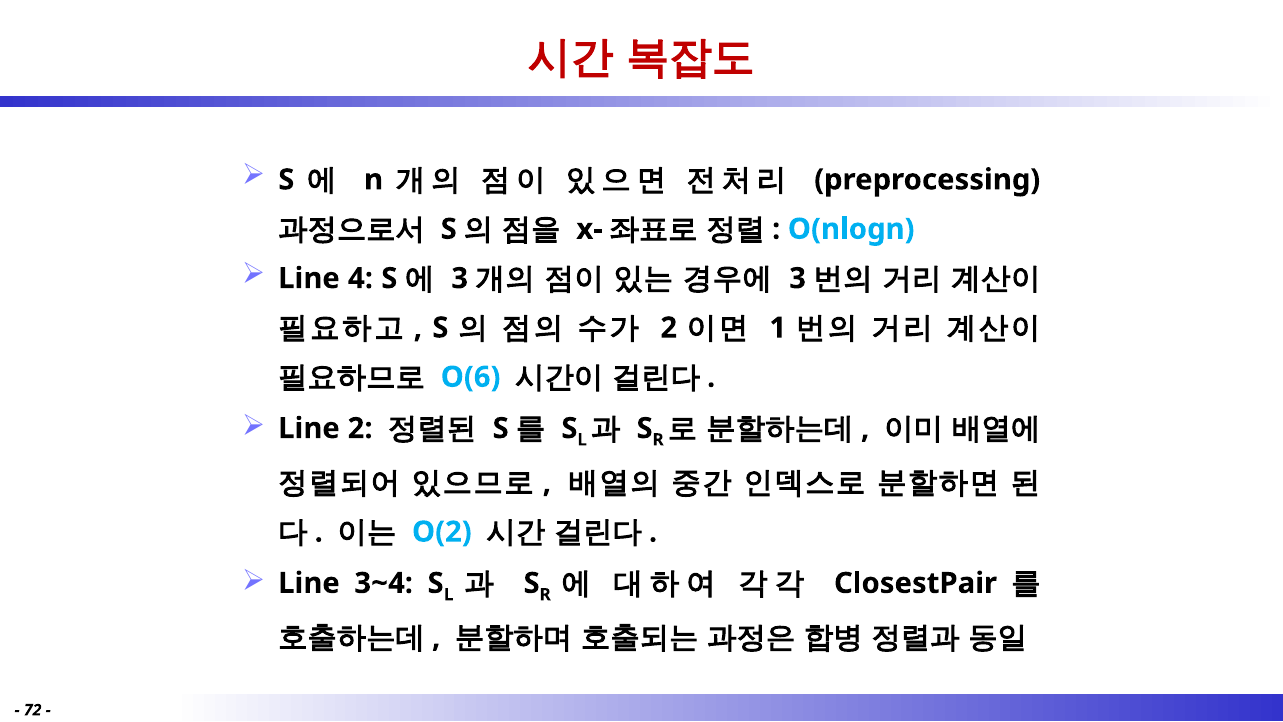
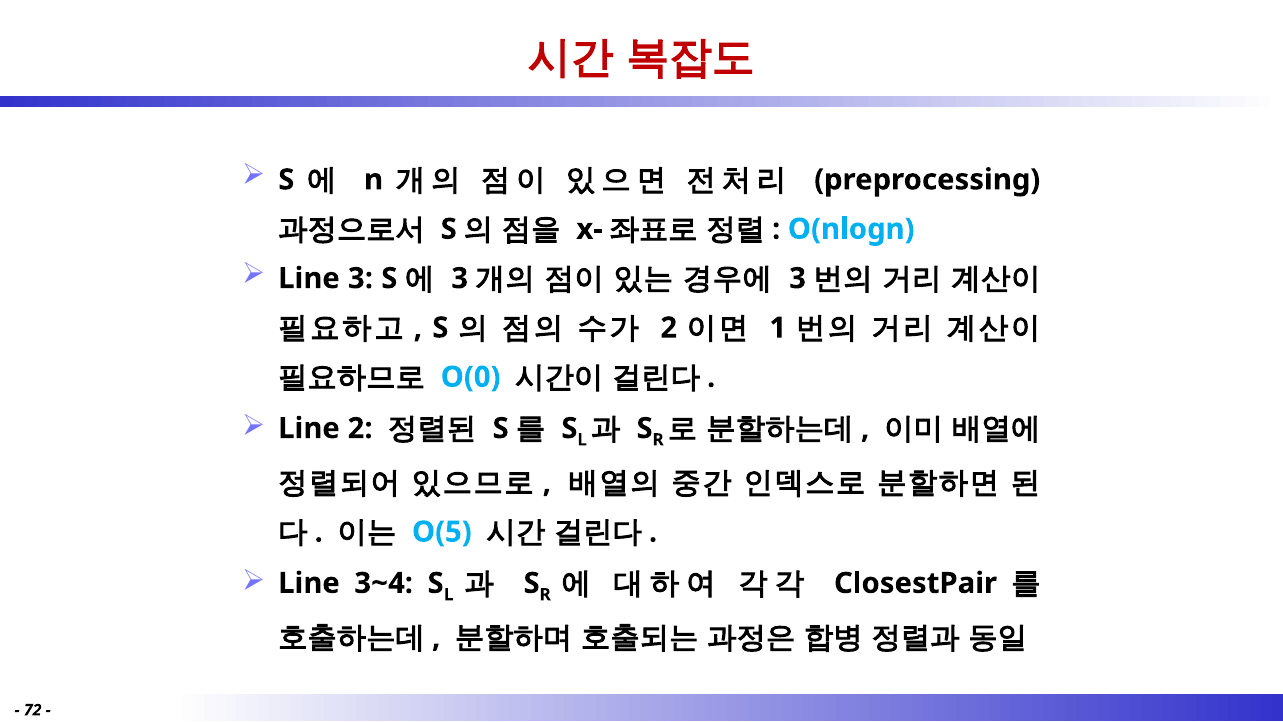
Line 4: 4 -> 3 (360, 278)
O(6: O(6 -> O(0 (471, 377)
O(2: O(2 -> O(5 (442, 532)
